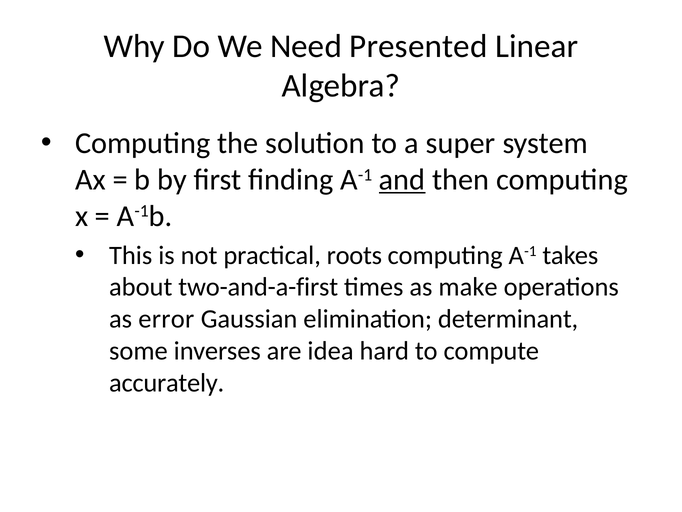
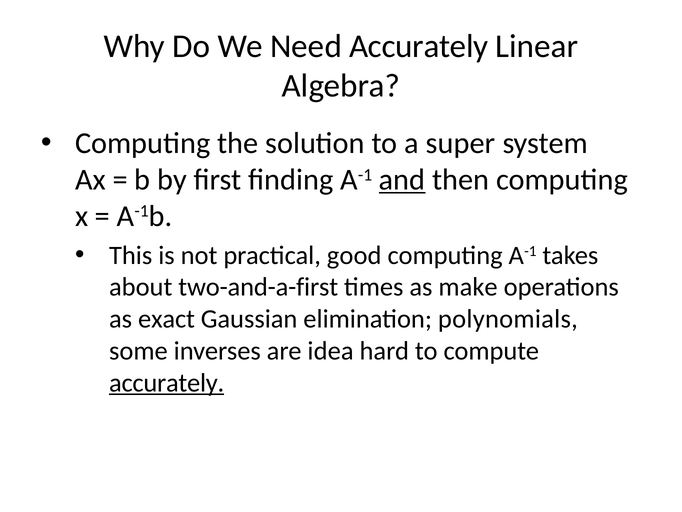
Need Presented: Presented -> Accurately (419, 46)
roots: roots -> good (354, 255)
error: error -> exact (167, 319)
determinant: determinant -> polynomials (508, 319)
accurately underline: none -> present (167, 382)
